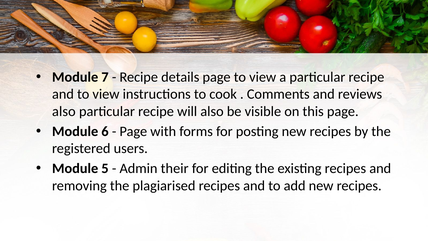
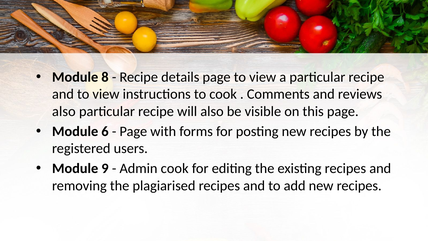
7: 7 -> 8 (105, 77)
5: 5 -> 9 (105, 168)
Admin their: their -> cook (175, 168)
